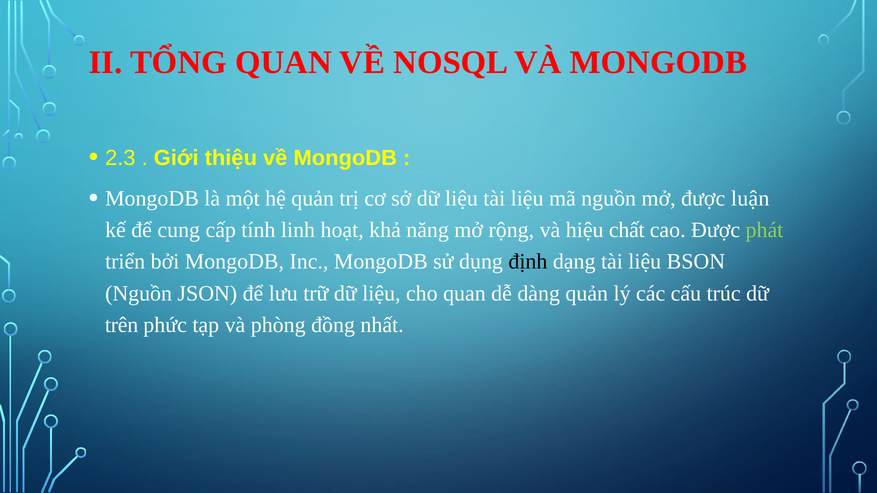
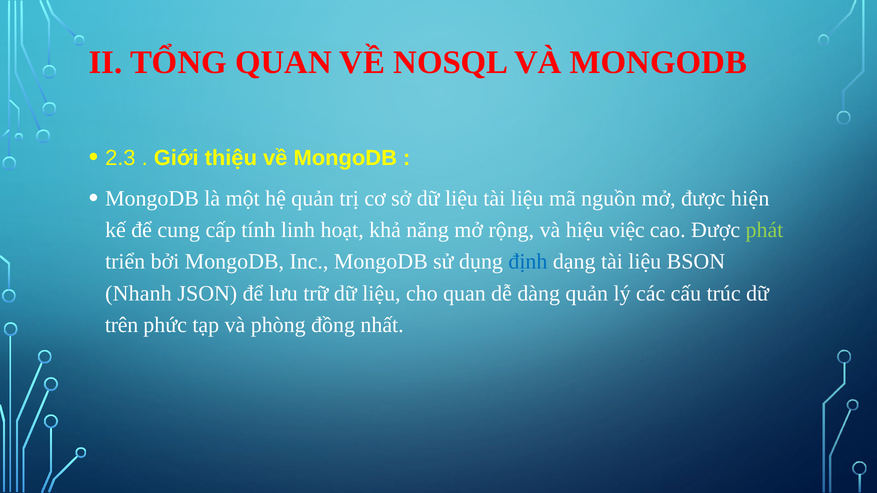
luận: luận -> hiện (750, 199)
chất: chất -> việc (627, 230)
định colour: black -> blue (528, 262)
Nguồn: Nguồn -> Nhanh (138, 293)
